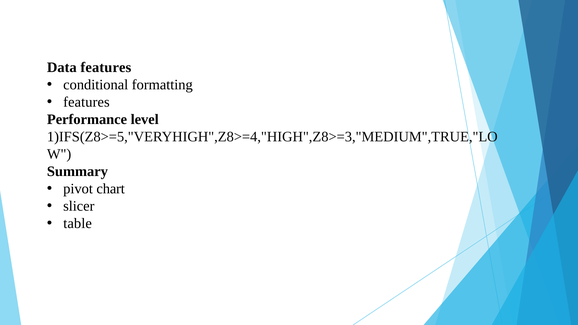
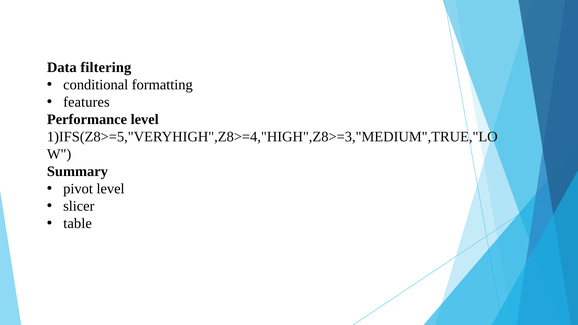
Data features: features -> filtering (106, 67)
pivot chart: chart -> level (111, 189)
